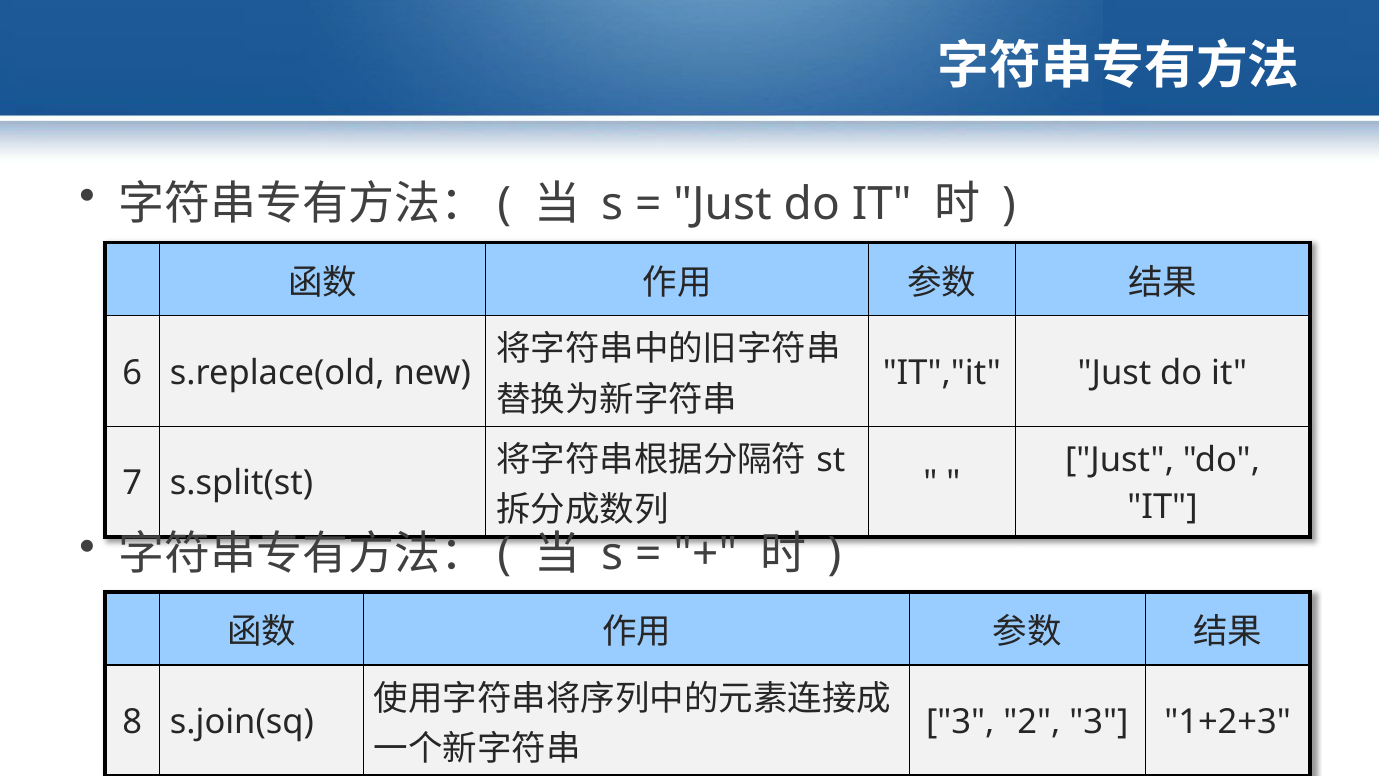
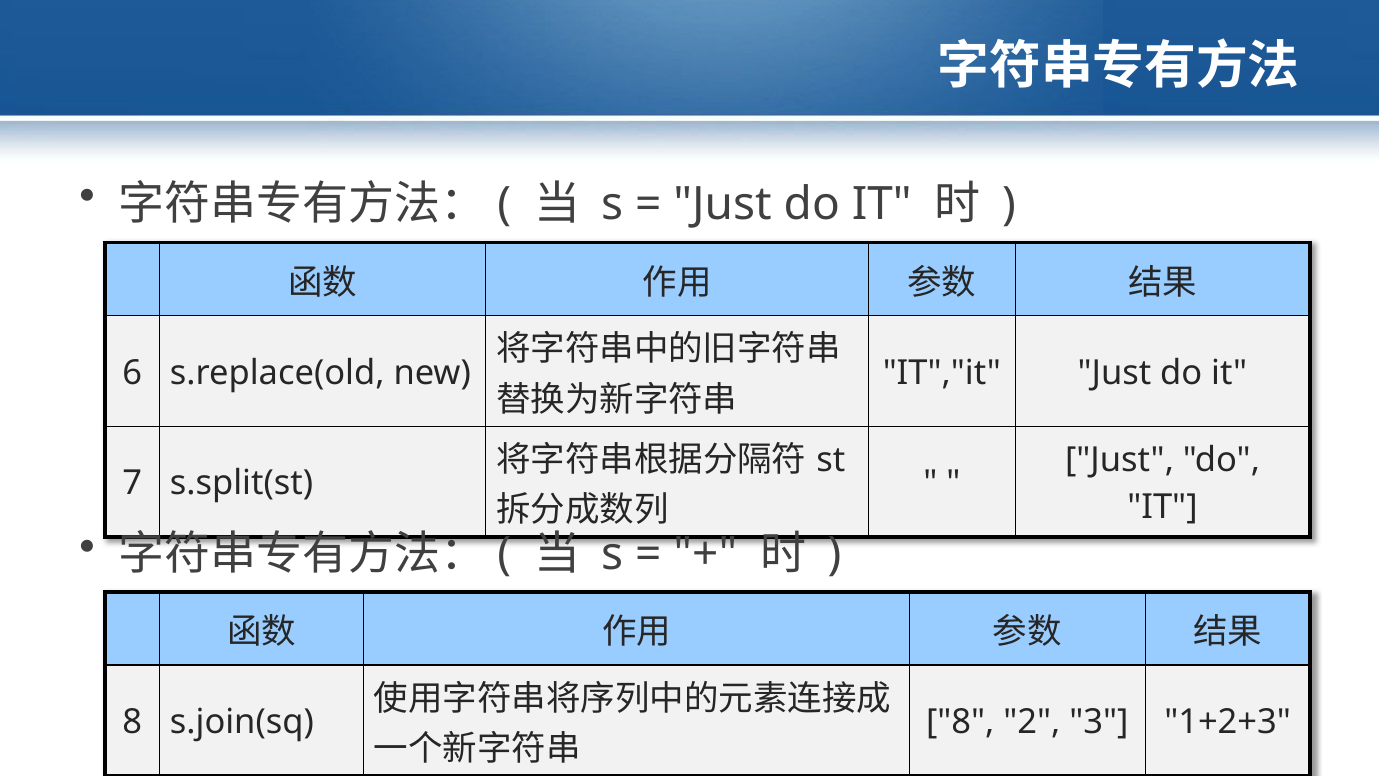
3: 3 -> 8 (960, 722)
